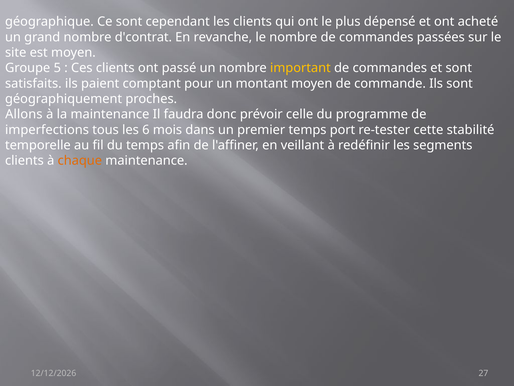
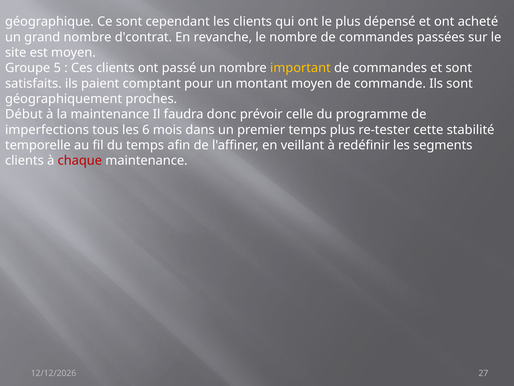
Allons: Allons -> Début (24, 114)
temps port: port -> plus (342, 130)
chaque colour: orange -> red (80, 161)
